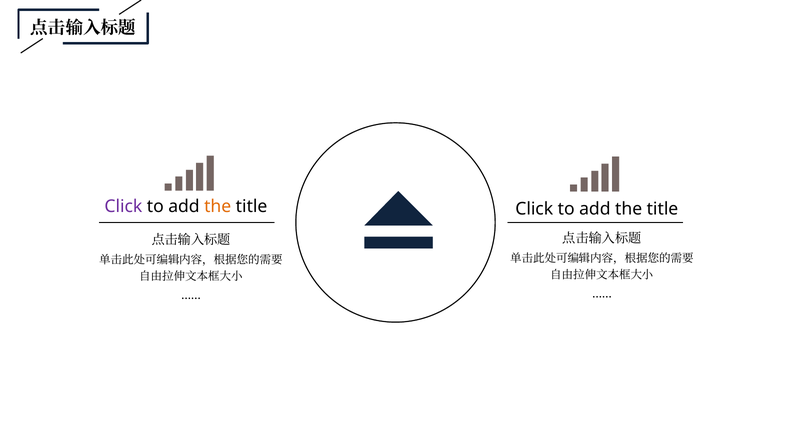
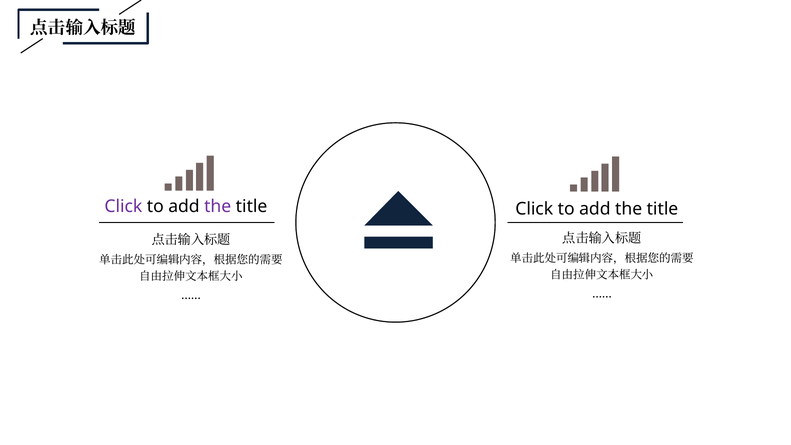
the colour: orange -> purple (218, 207)
